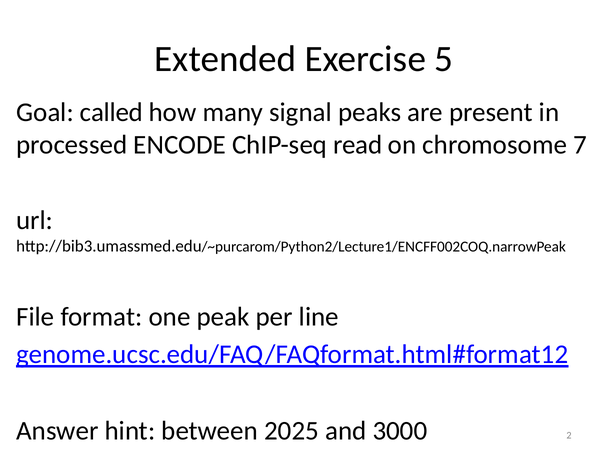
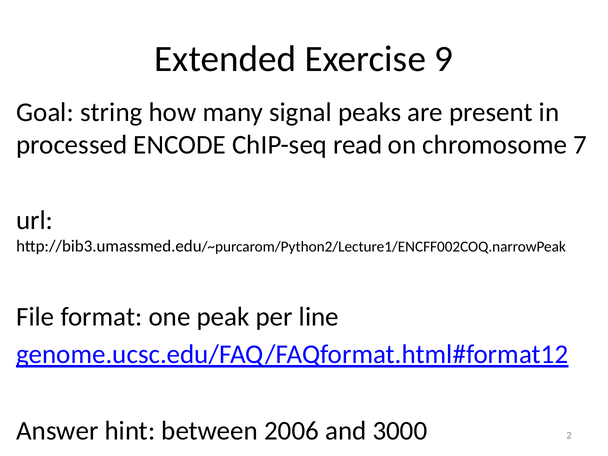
5: 5 -> 9 (444, 59)
called: called -> string (111, 112)
2025: 2025 -> 2006 (292, 431)
